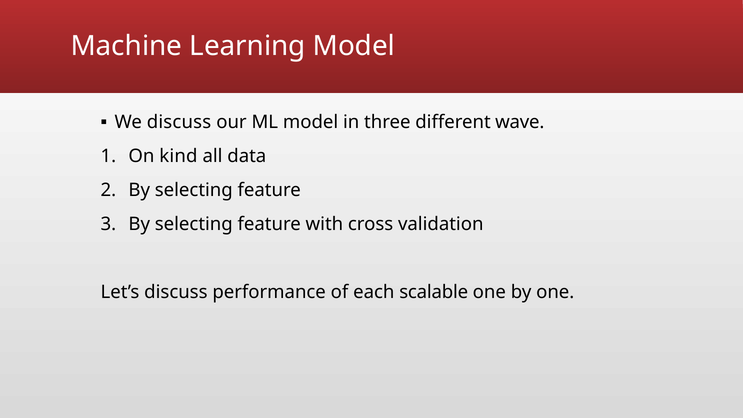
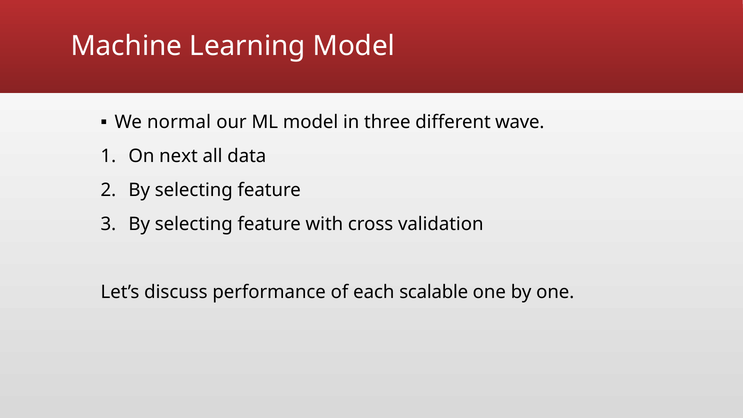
We discuss: discuss -> normal (179, 122)
kind: kind -> next (178, 156)
